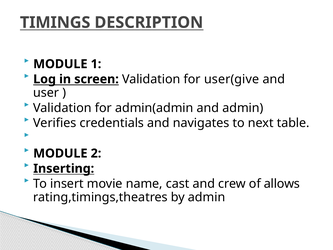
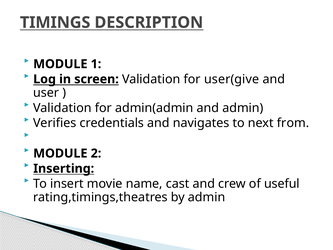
table: table -> from (293, 123)
allows: allows -> useful (282, 184)
